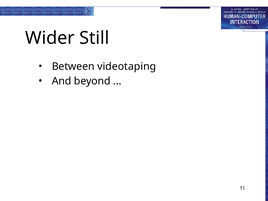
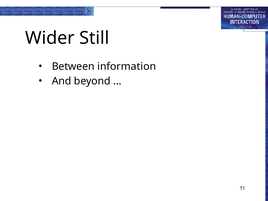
videotaping: videotaping -> information (127, 66)
